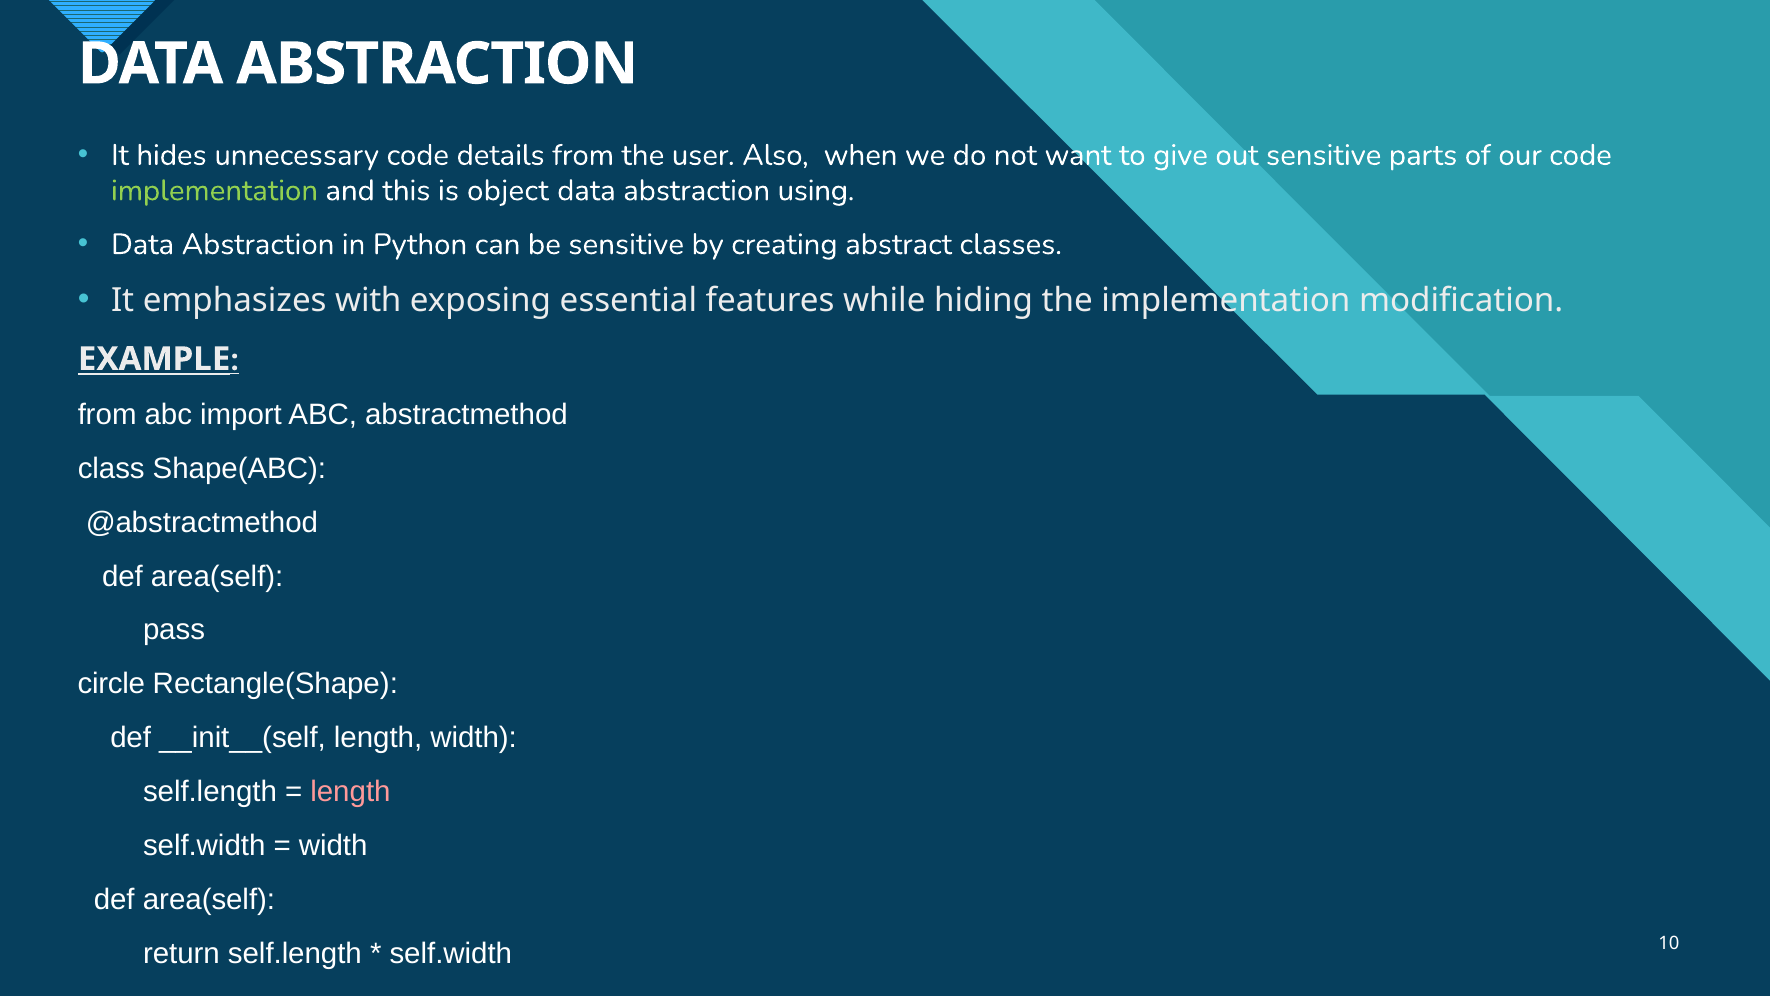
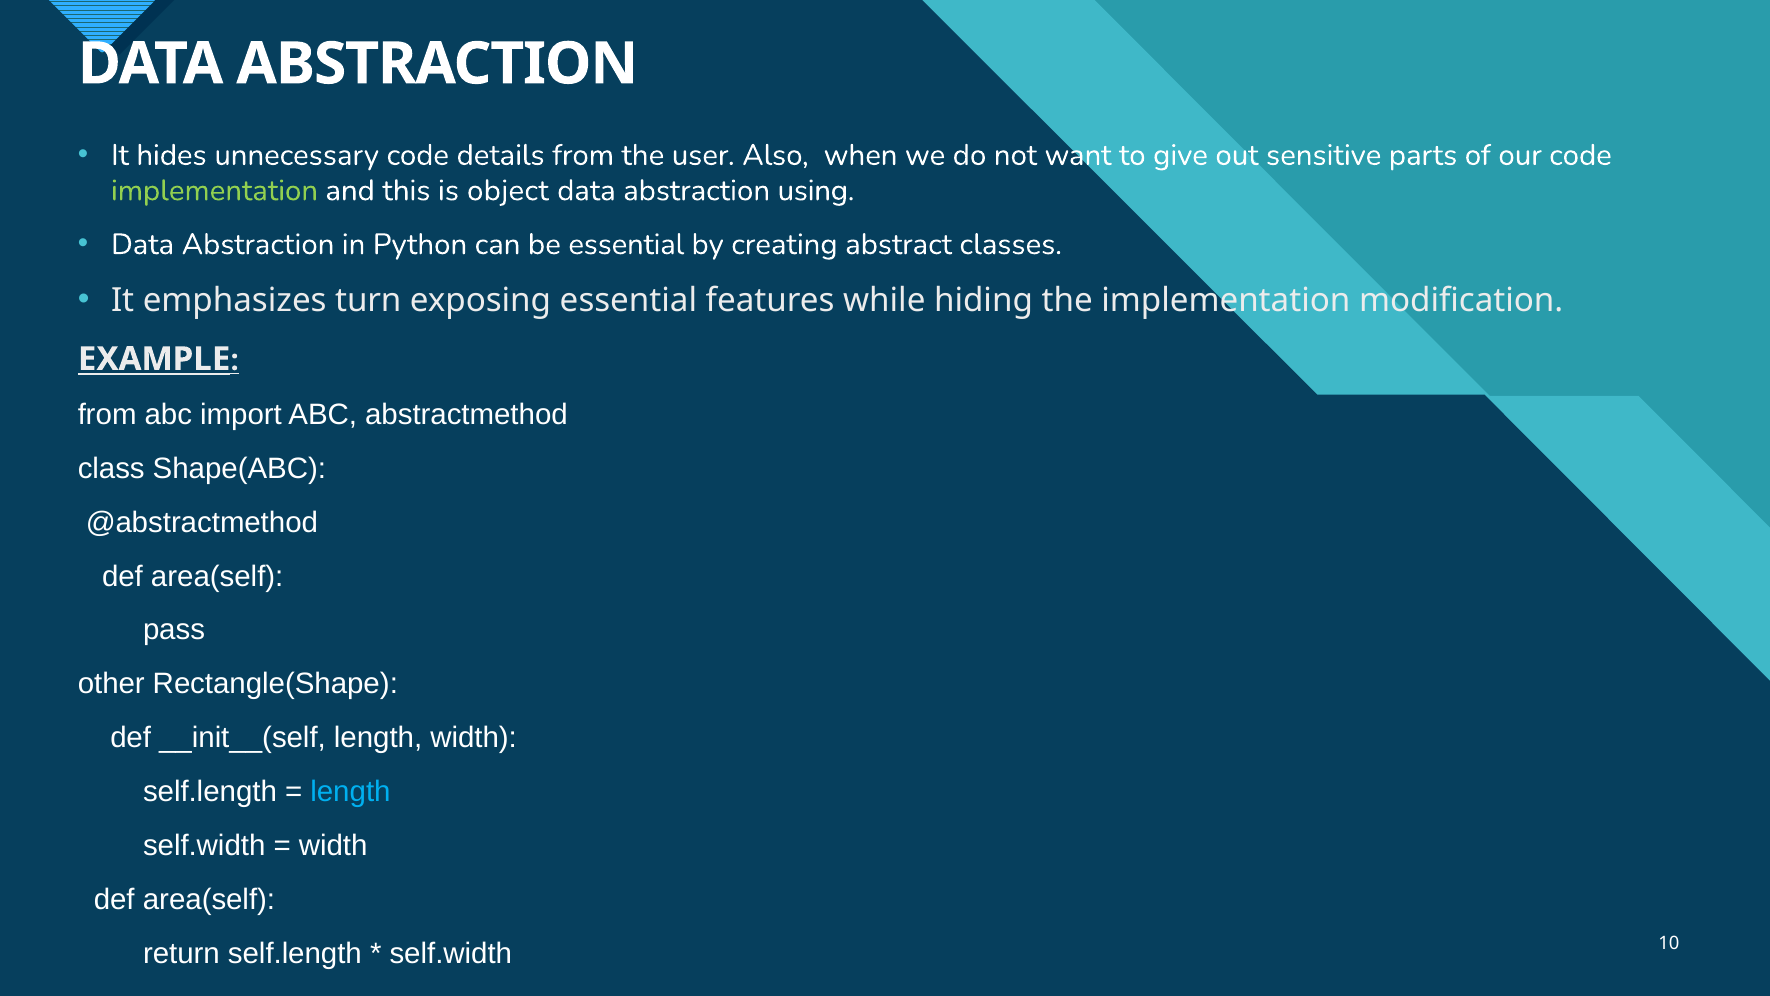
be sensitive: sensitive -> essential (626, 244)
with: with -> turn (368, 301)
circle: circle -> other (111, 684)
length colour: pink -> light blue (350, 791)
